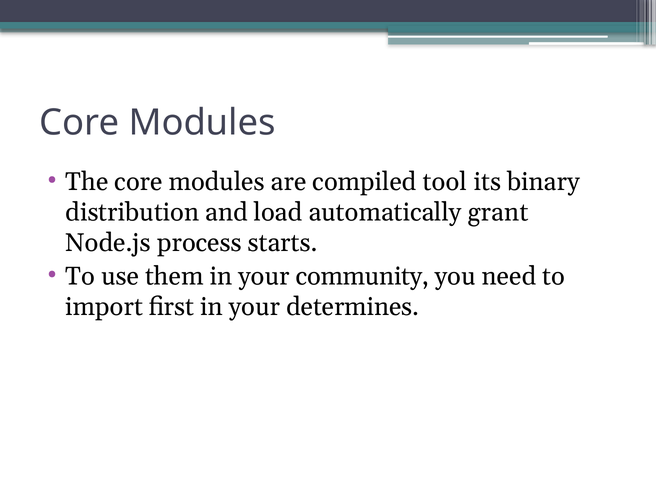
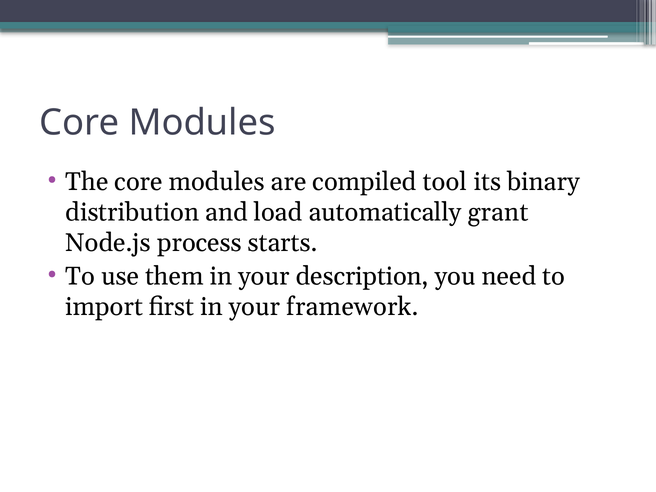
community: community -> description (362, 276)
determines: determines -> framework (353, 307)
